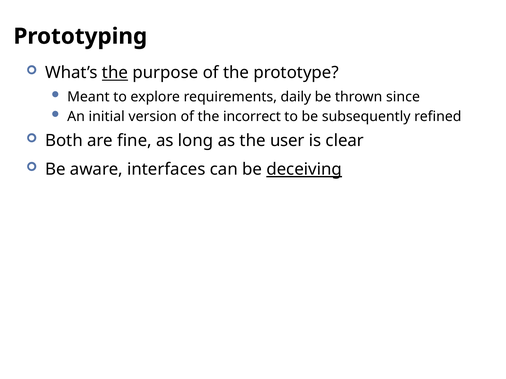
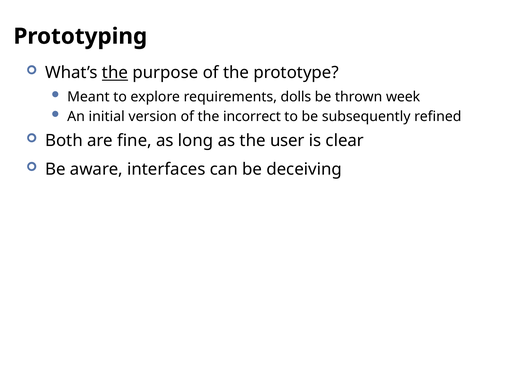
daily: daily -> dolls (296, 97)
since: since -> week (403, 97)
deceiving underline: present -> none (304, 170)
